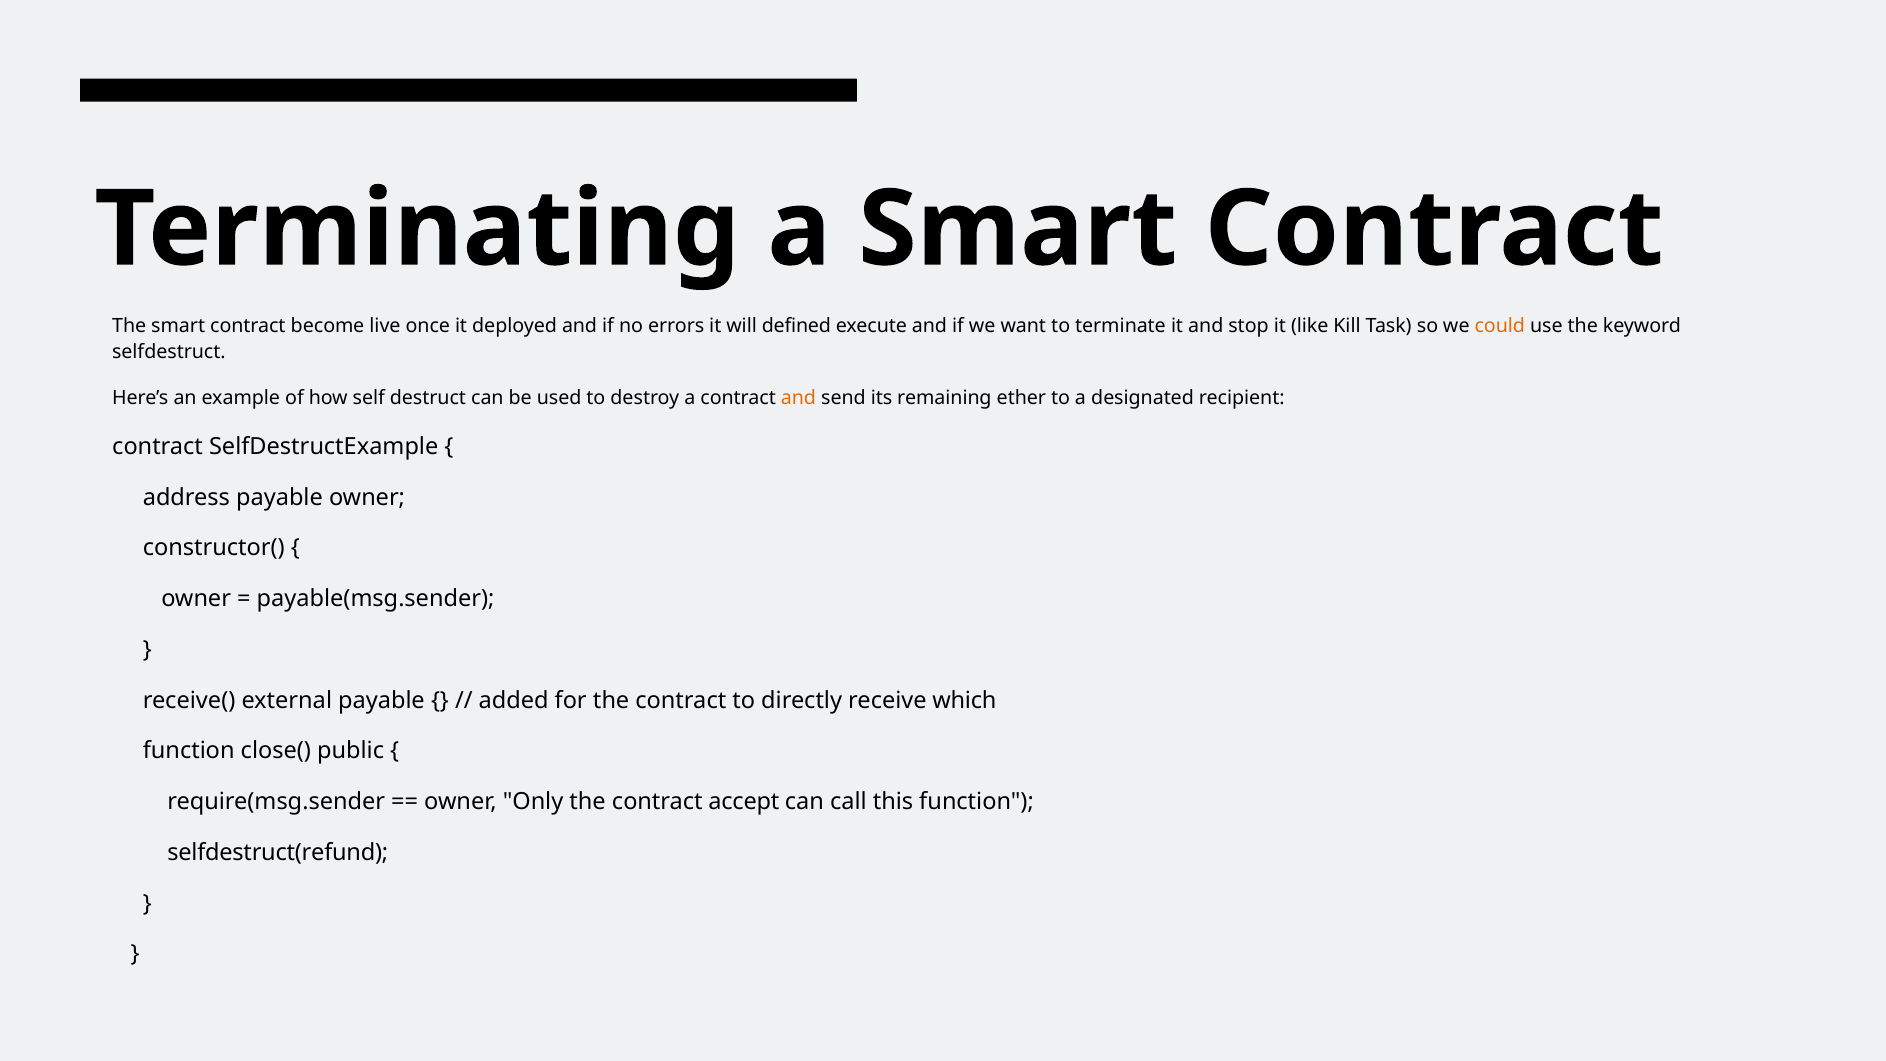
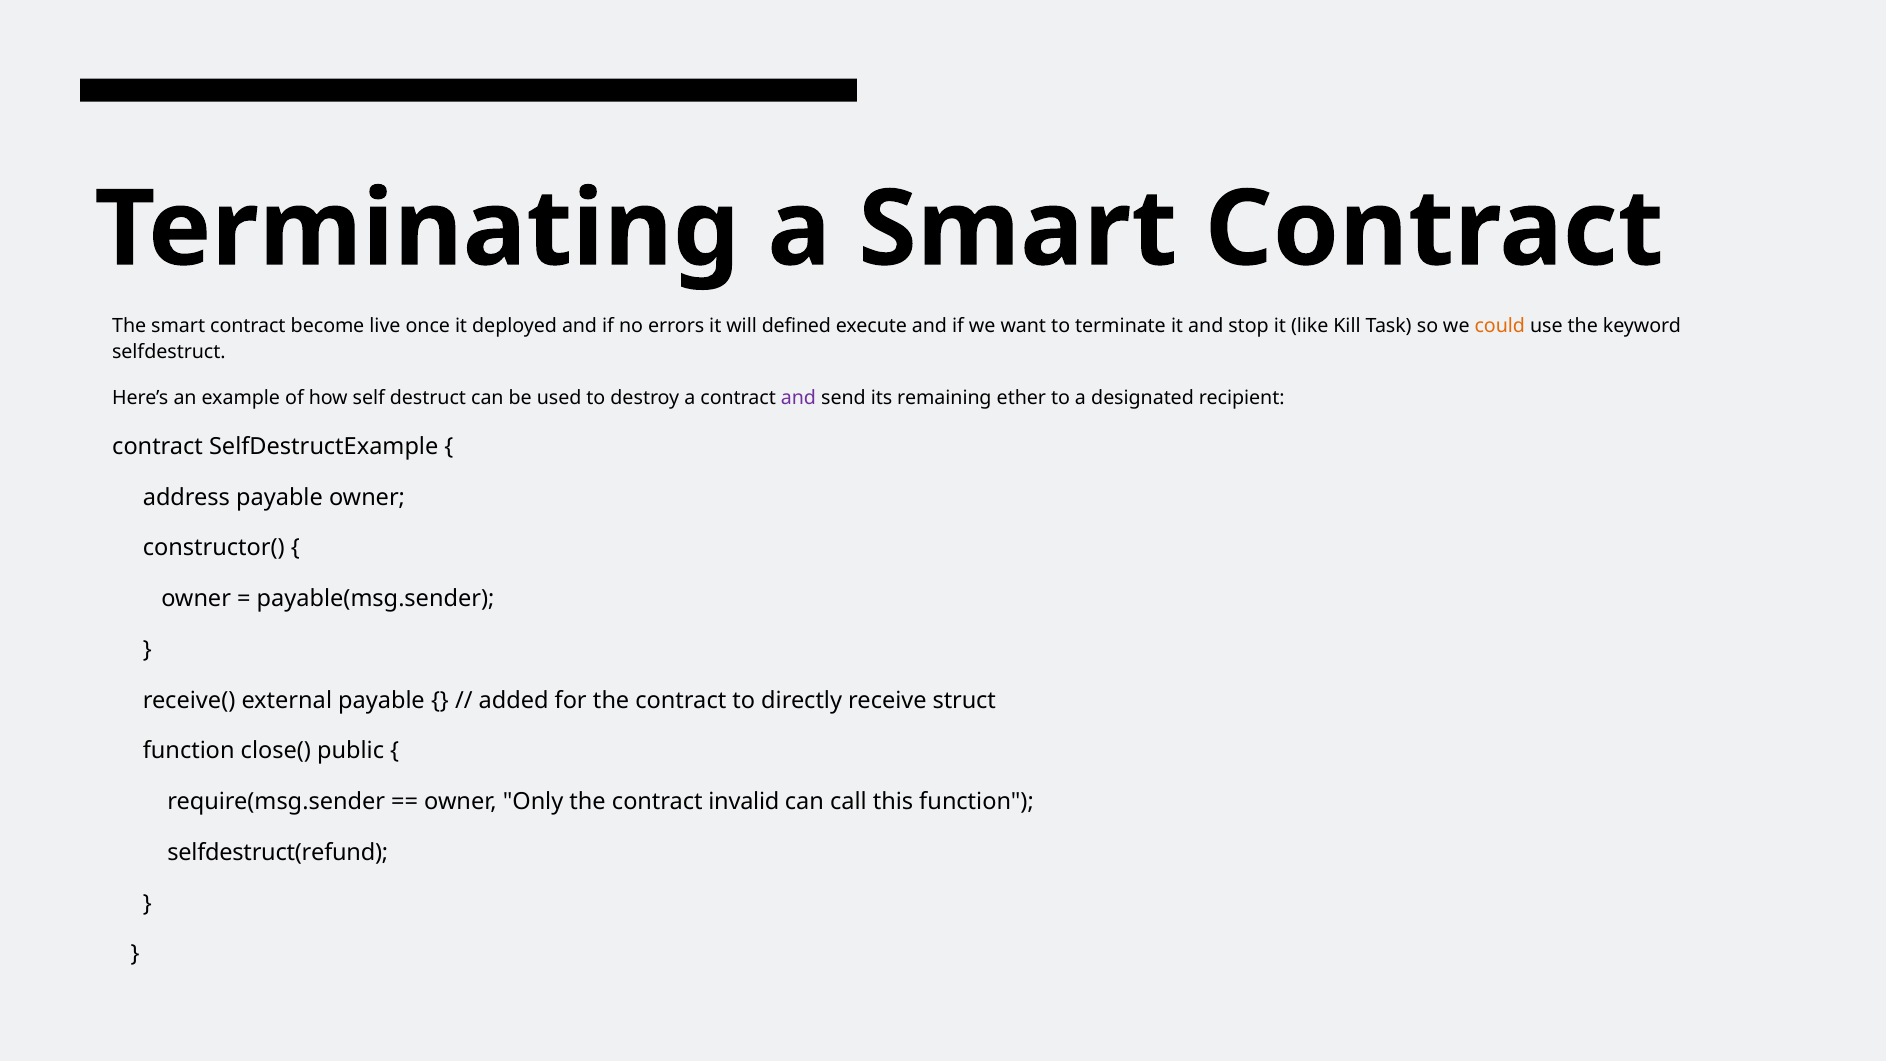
and colour: orange -> purple (799, 398)
which: which -> struct (964, 700)
accept: accept -> invalid (744, 802)
